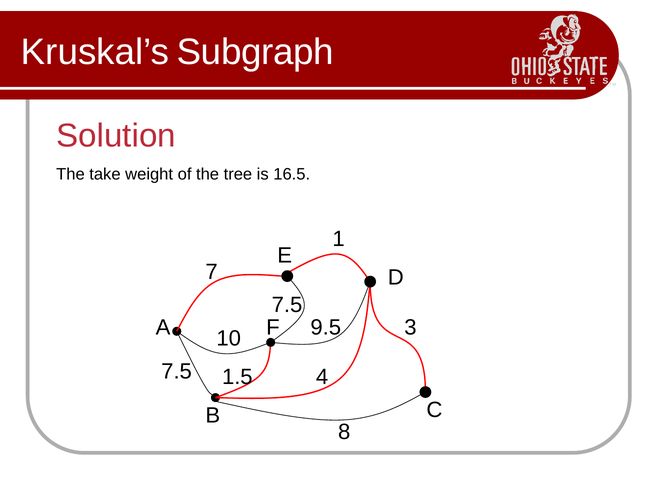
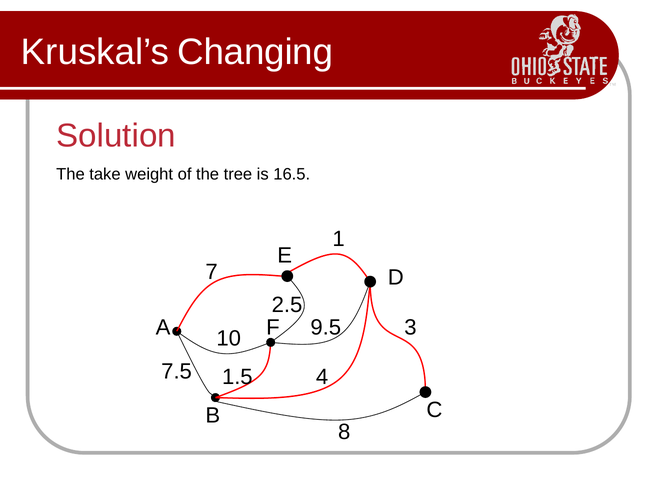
Subgraph: Subgraph -> Changing (255, 52)
7.5: 7.5 -> 2.5 (287, 305)
